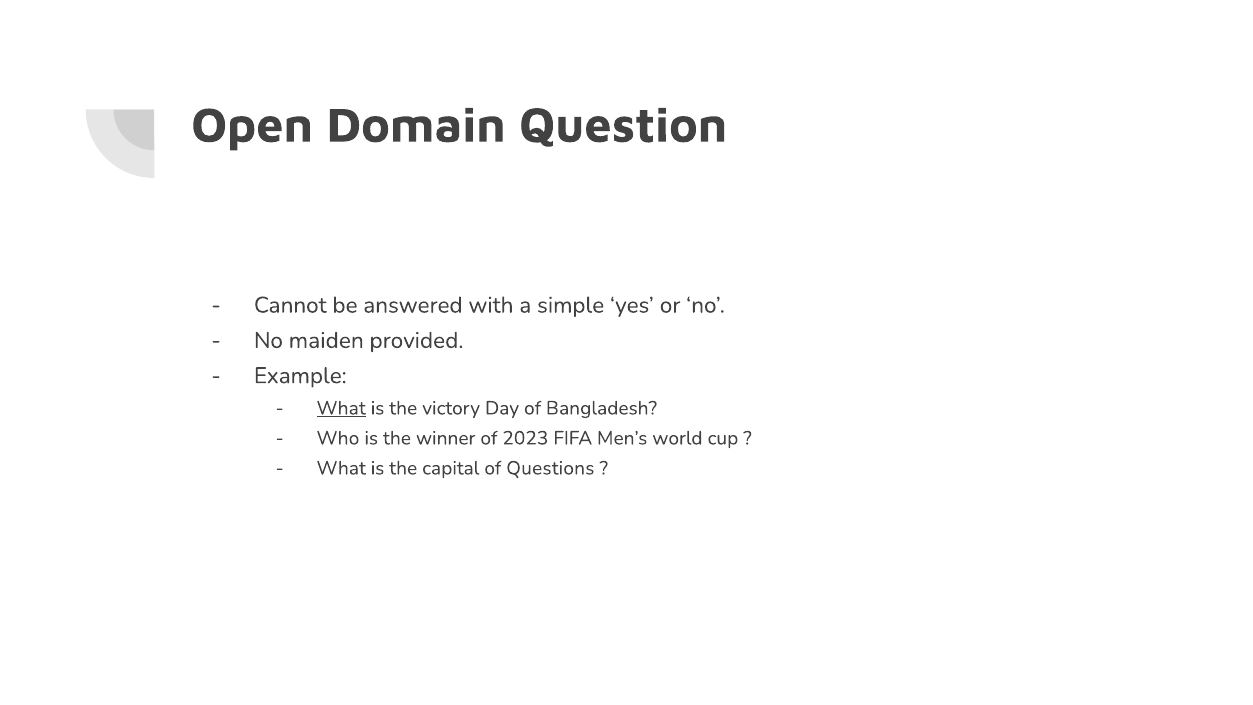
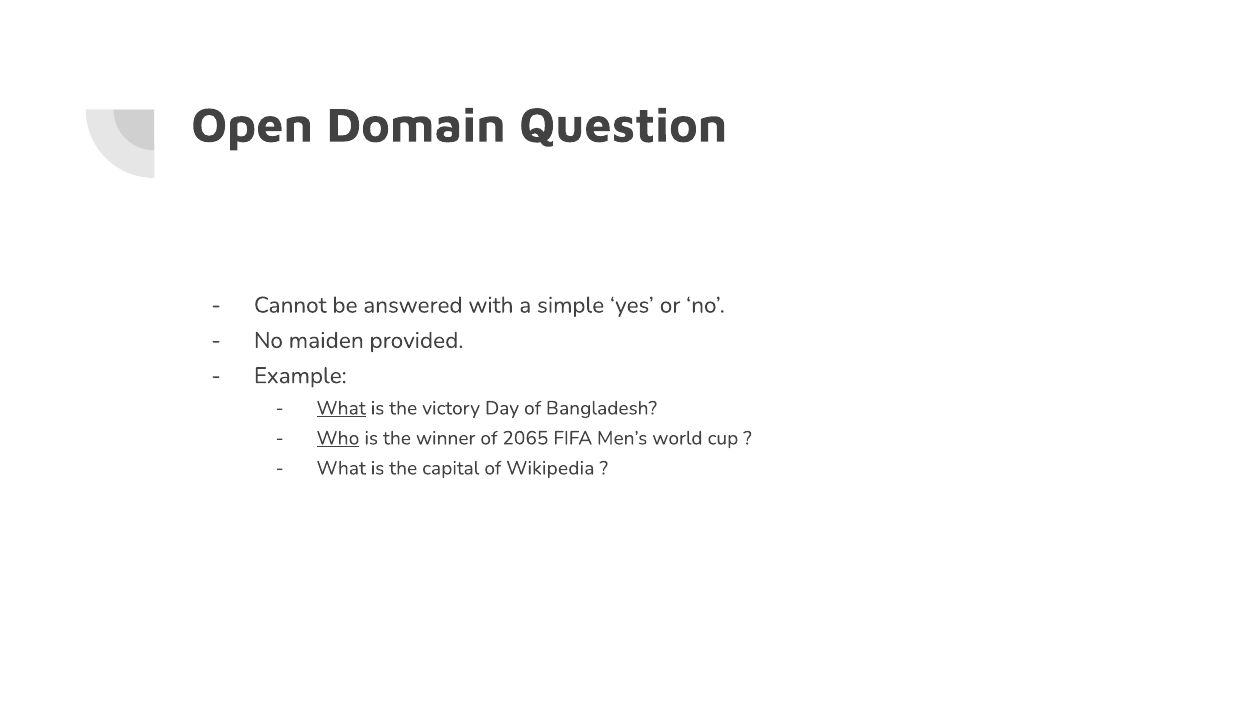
Who underline: none -> present (338, 438)
2023: 2023 -> 2065 (525, 438)
Questions: Questions -> Wikipedia (550, 468)
